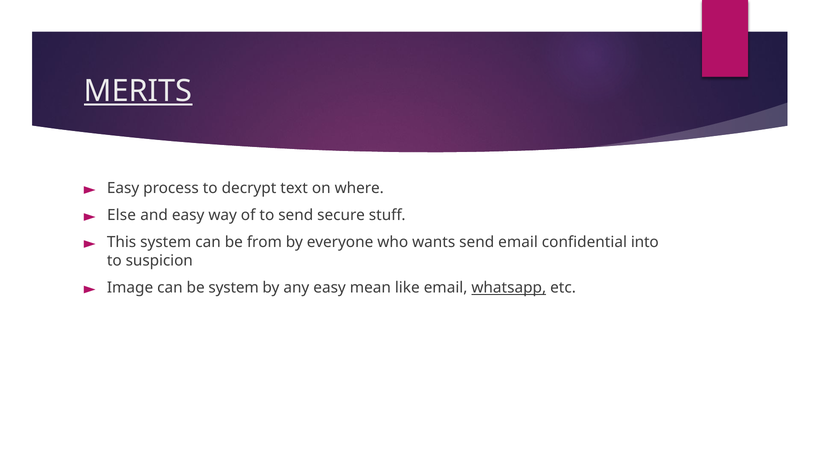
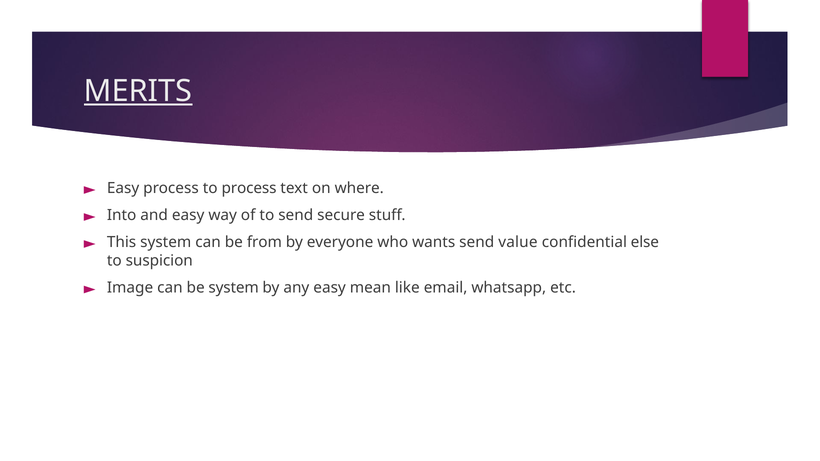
to decrypt: decrypt -> process (249, 188)
Else: Else -> Into (122, 215)
send email: email -> value (518, 242)
into: into -> else (645, 242)
whatsapp underline: present -> none (509, 288)
